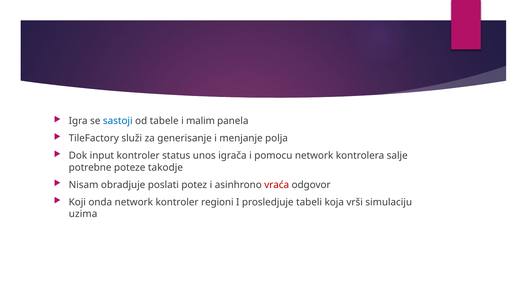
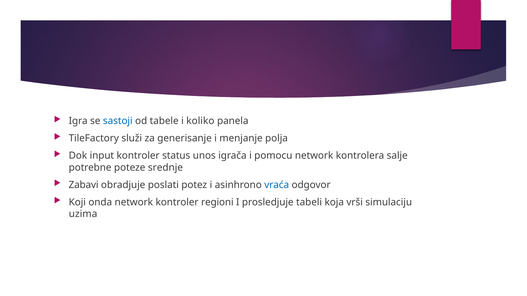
malim: malim -> koliko (200, 121)
takodje: takodje -> srednje (165, 168)
Nisam: Nisam -> Zabavi (84, 185)
vraća colour: red -> blue (277, 185)
